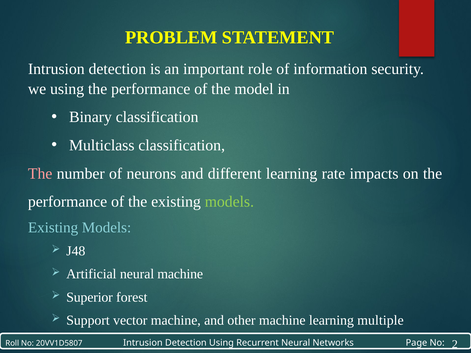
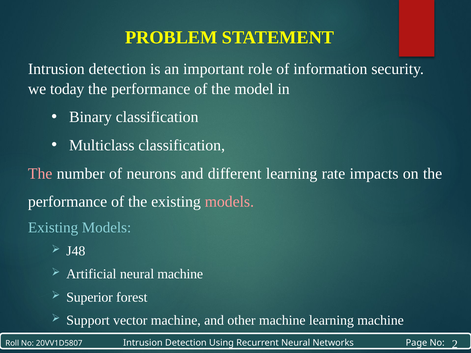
we using: using -> today (67, 89)
models colour: light green -> pink (229, 202)
learning multiple: multiple -> machine (381, 320)
